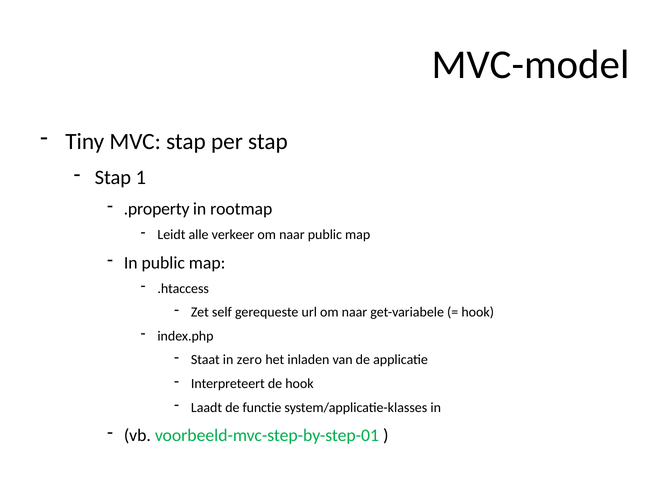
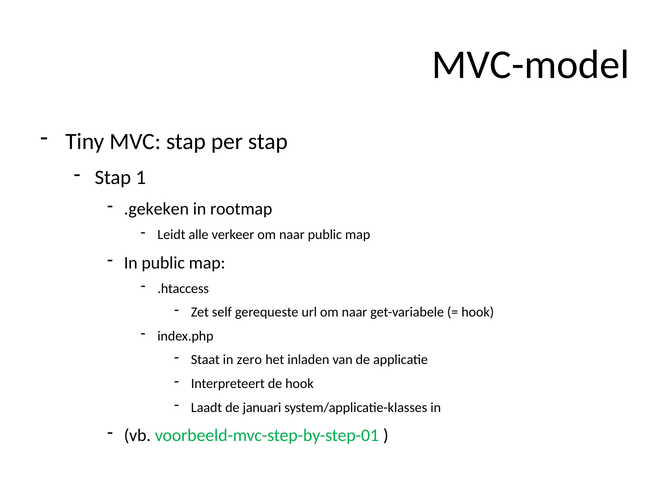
.property: .property -> .gekeken (156, 209)
functie: functie -> januari (262, 408)
